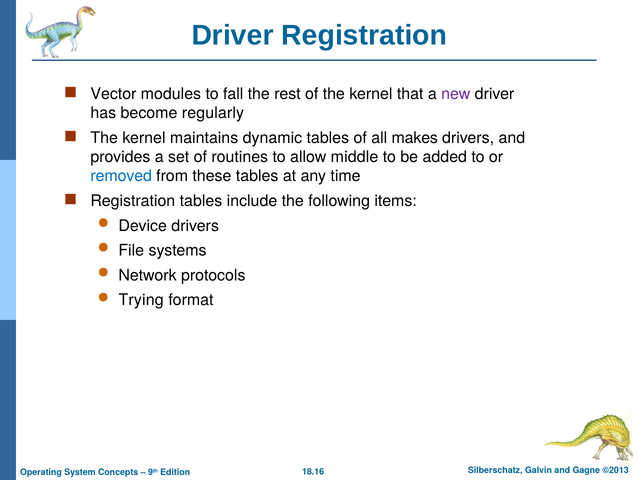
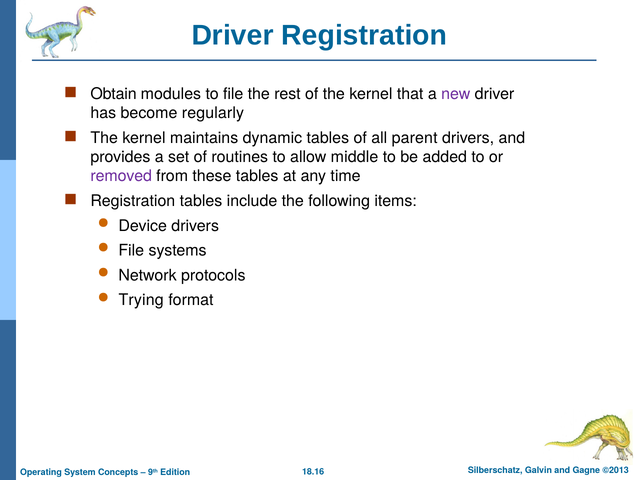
Vector: Vector -> Obtain (114, 94)
to fall: fall -> file (233, 94)
makes: makes -> parent (415, 138)
removed colour: blue -> purple (121, 176)
